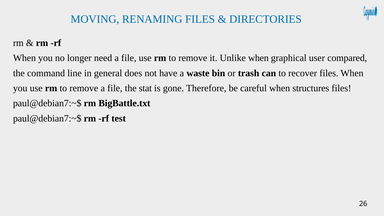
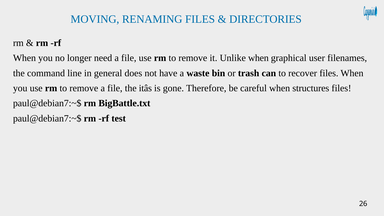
compared: compared -> filenames (347, 58)
stat: stat -> itâs (145, 88)
